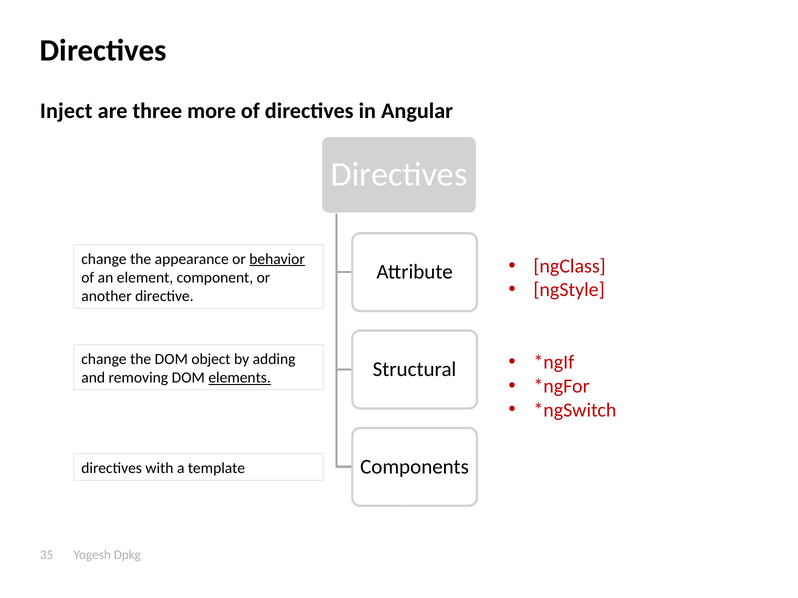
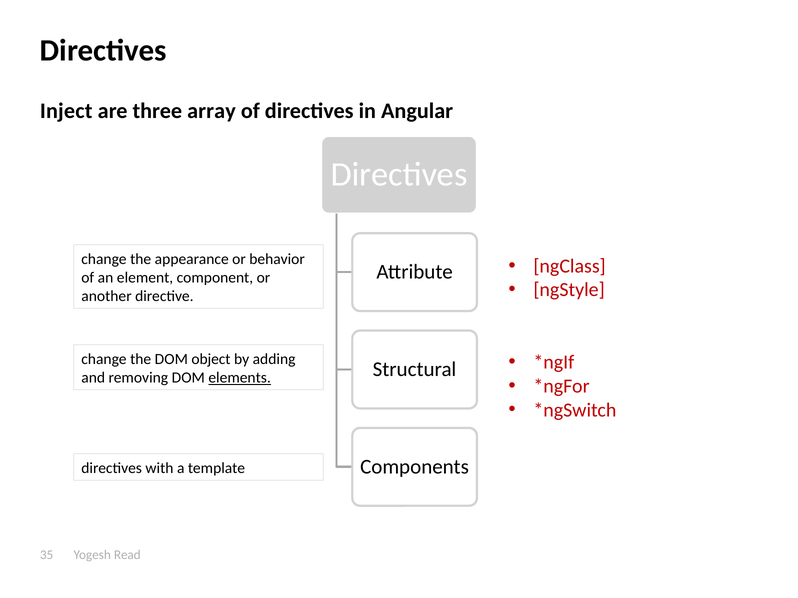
more: more -> array (211, 111)
behavior underline: present -> none (277, 259)
Dpkg: Dpkg -> Read (127, 555)
